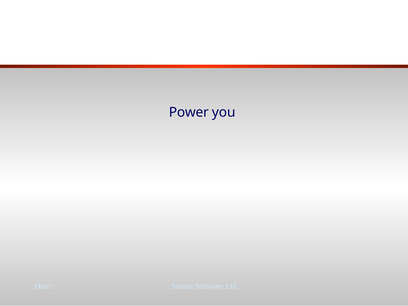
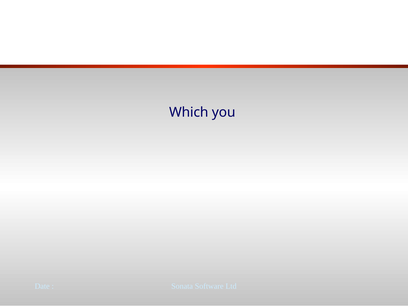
Power: Power -> Which (189, 112)
